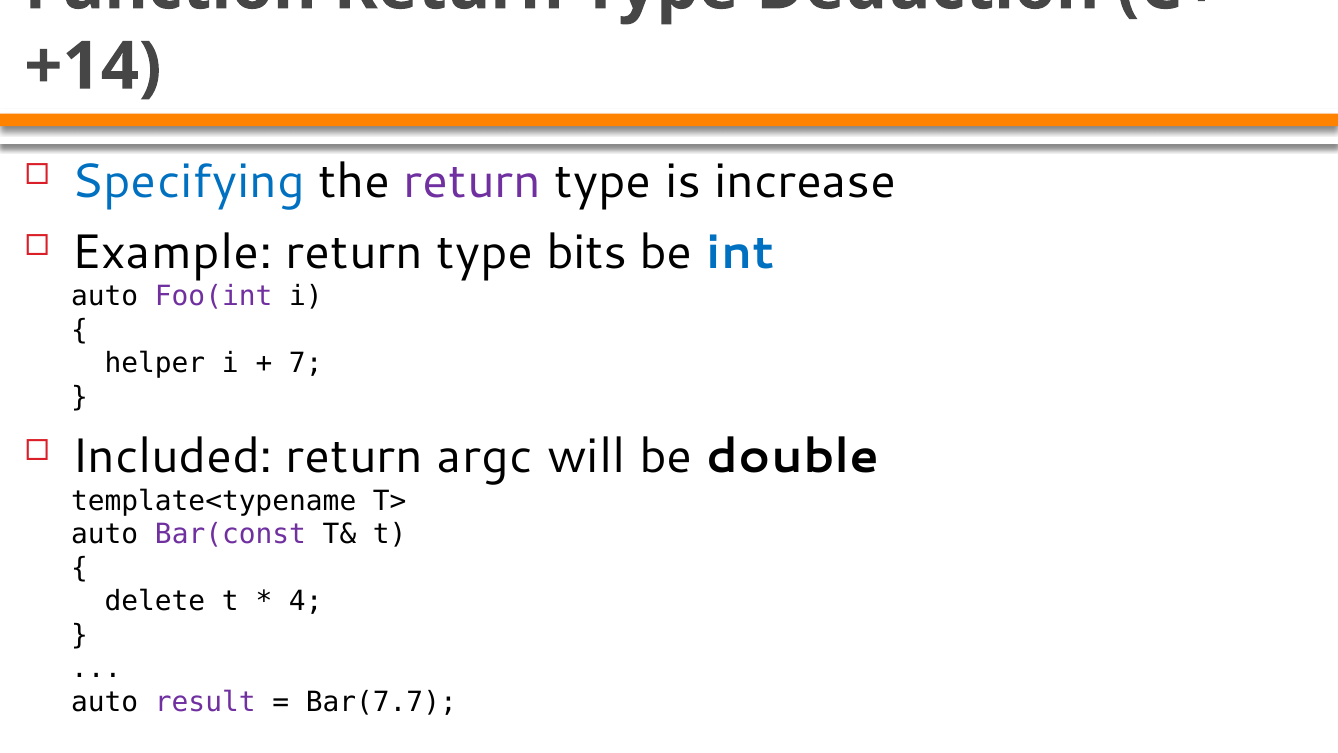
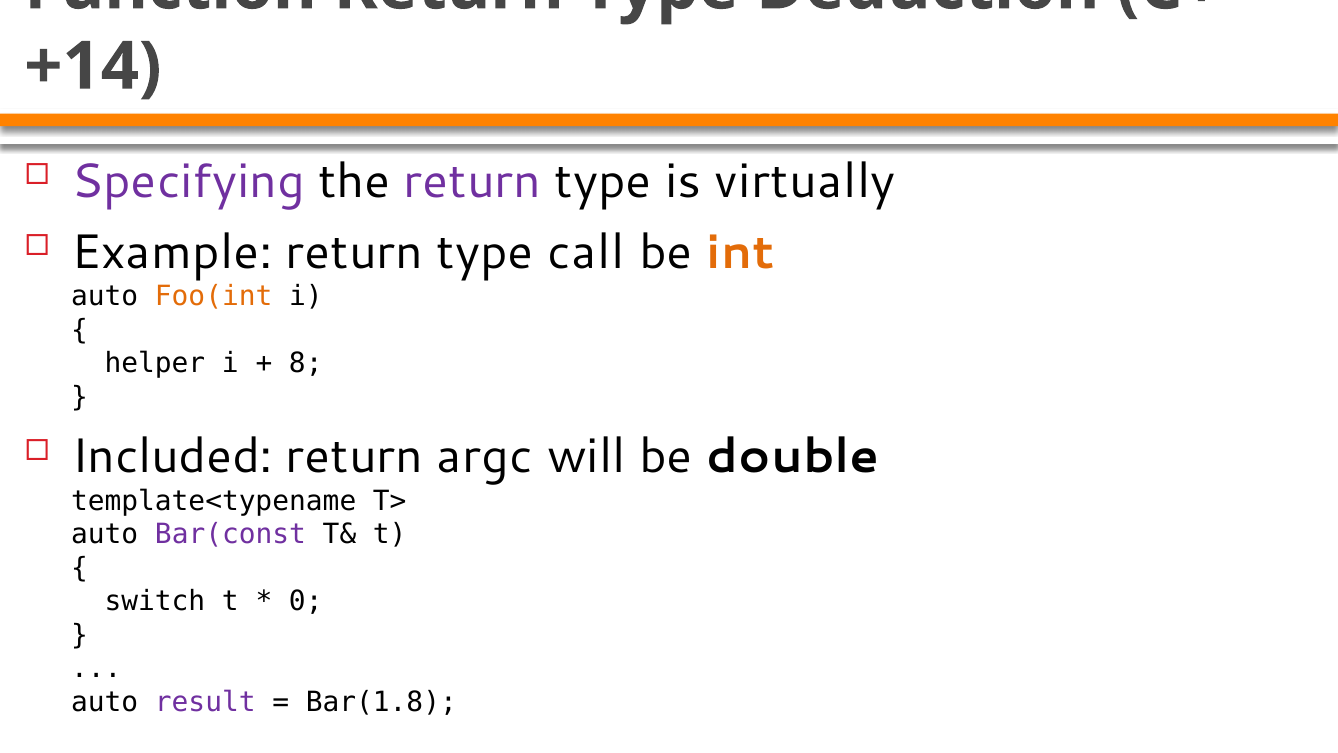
Specifying colour: blue -> purple (188, 181)
increase: increase -> virtually (805, 181)
bits: bits -> call (586, 252)
int colour: blue -> orange (741, 252)
Foo(int colour: purple -> orange (214, 296)
7: 7 -> 8 (306, 363)
delete: delete -> switch (155, 601)
4: 4 -> 0 (306, 601)
Bar(7.7: Bar(7.7 -> Bar(1.8 (381, 702)
